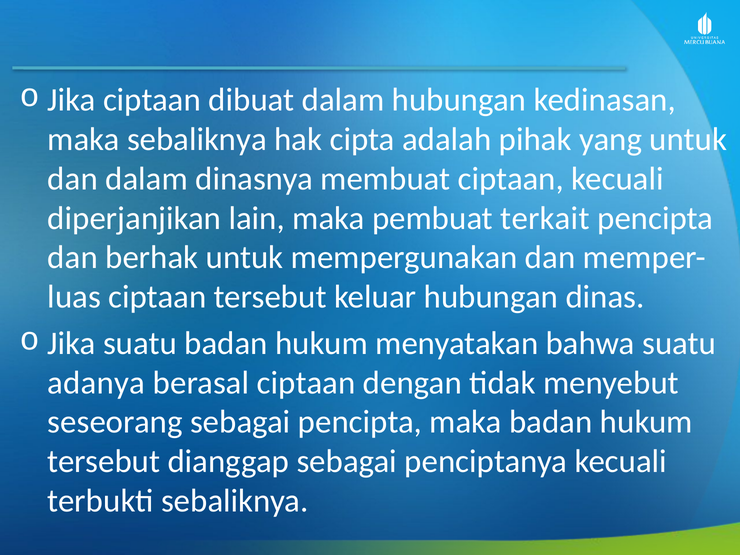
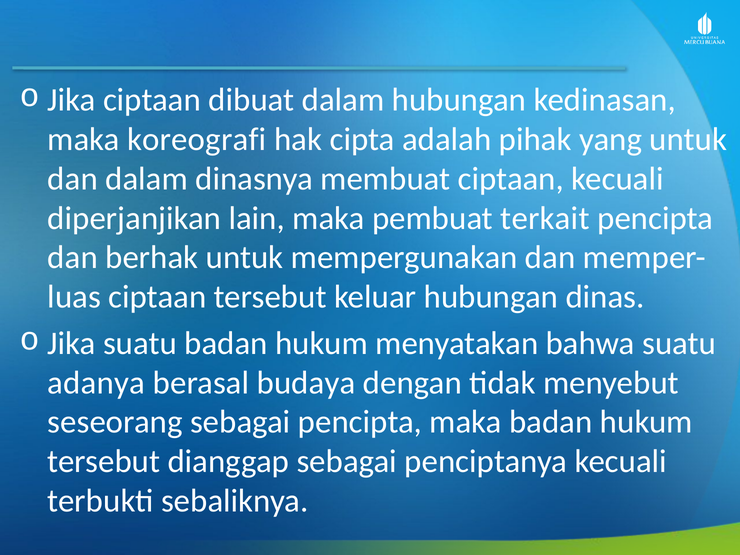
maka sebaliknya: sebaliknya -> koreografi (197, 139)
berasal ciptaan: ciptaan -> budaya (306, 383)
